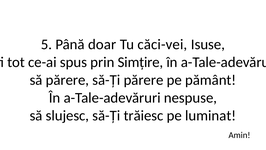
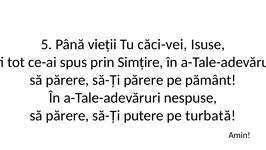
doar: doar -> vieții (102, 44)
slujesc: slujesc -> părere (67, 115)
trăiesc: trăiesc -> putere (144, 115)
luminat: luminat -> turbată (211, 115)
